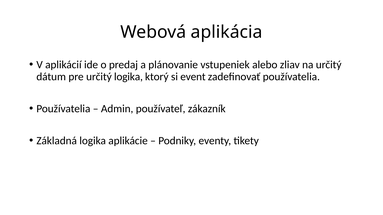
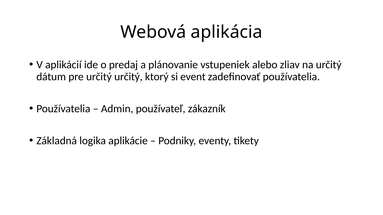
určitý logika: logika -> určitý (128, 77)
